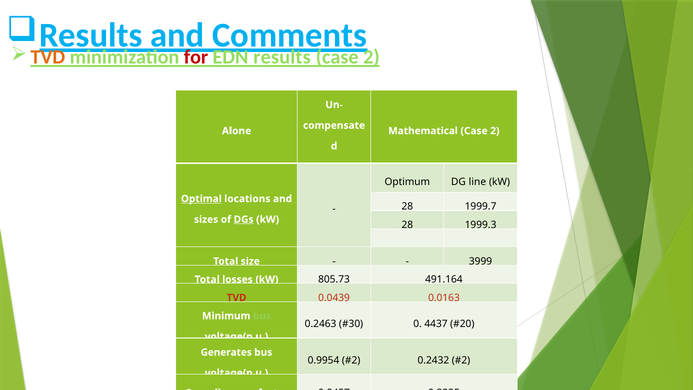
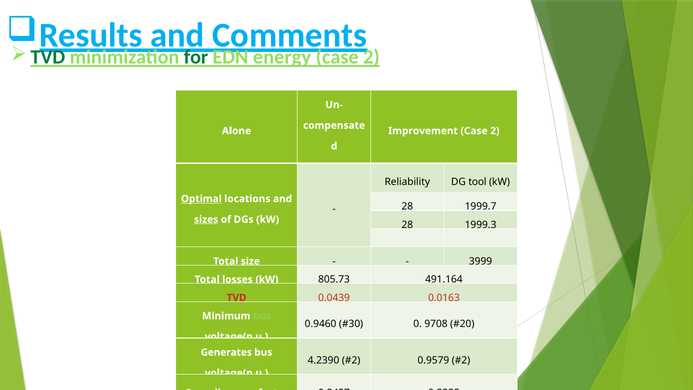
TVD colour: orange -> green (48, 57)
for colour: red -> green (196, 57)
EDN results: results -> energy (282, 57)
Mathematical: Mathematical -> Improvement (423, 131)
Optimum: Optimum -> Reliability (407, 182)
line: line -> tool (478, 182)
sizes underline: none -> present (206, 219)
DGs underline: present -> none (244, 219)
0.2463: 0.2463 -> 0.9460 (321, 324)
4437: 4437 -> 9708 (436, 324)
0.9954: 0.9954 -> 4.2390 (323, 360)
0.2432: 0.2432 -> 0.9579 (433, 360)
